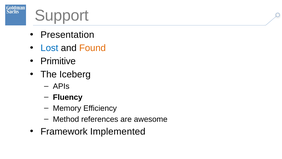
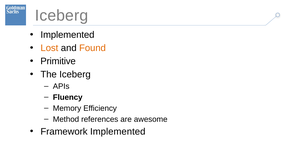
Support: Support -> Iceberg (62, 15)
Presentation: Presentation -> Implemented (67, 35)
Lost colour: blue -> orange (49, 48)
